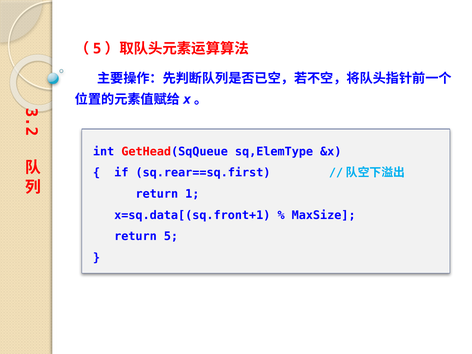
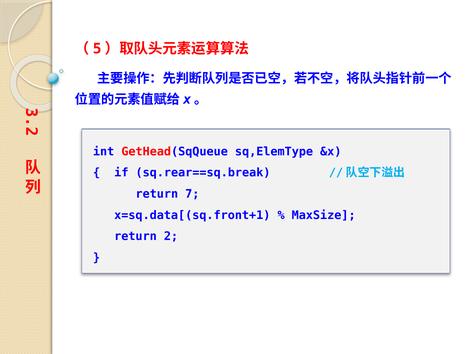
sq.rear==sq.first: sq.rear==sq.first -> sq.rear==sq.break (203, 173)
1: 1 -> 7 (192, 194)
return 5: 5 -> 2 (171, 236)
